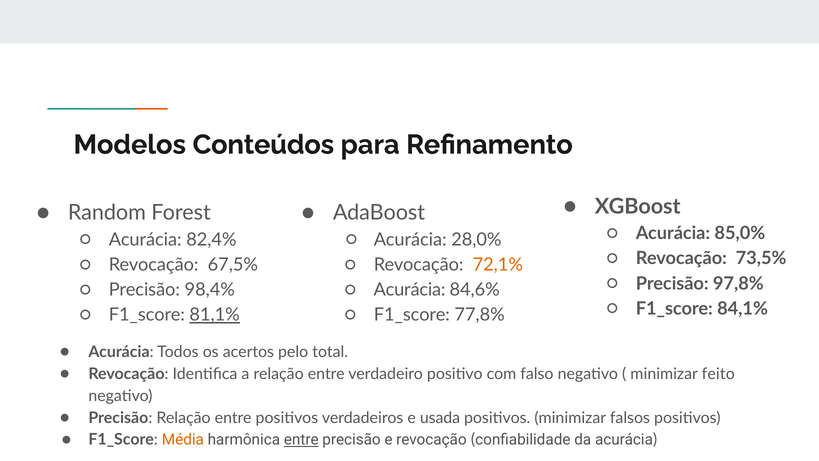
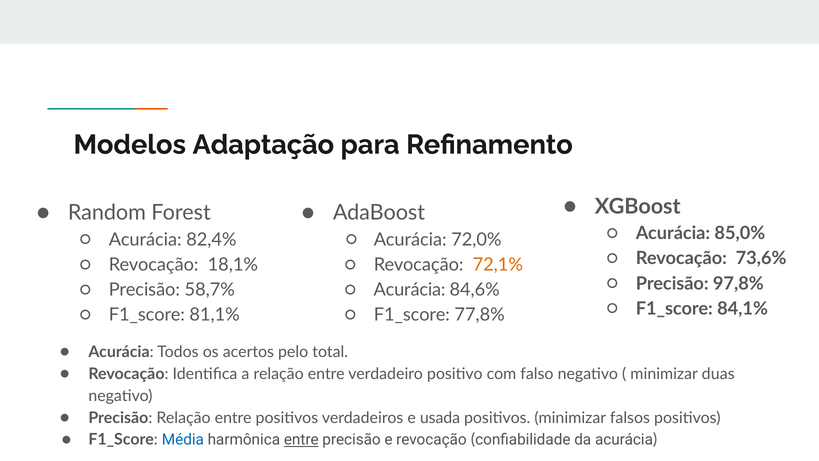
Conteúdos: Conteúdos -> Adaptação (263, 145)
28,0%: 28,0% -> 72,0% (476, 240)
73,5%: 73,5% -> 73,6% (761, 258)
67,5%: 67,5% -> 18,1% (233, 265)
98,4%: 98,4% -> 58,7% (210, 290)
81,1% underline: present -> none (215, 315)
feito: feito -> duas (718, 374)
Média colour: orange -> blue (183, 440)
